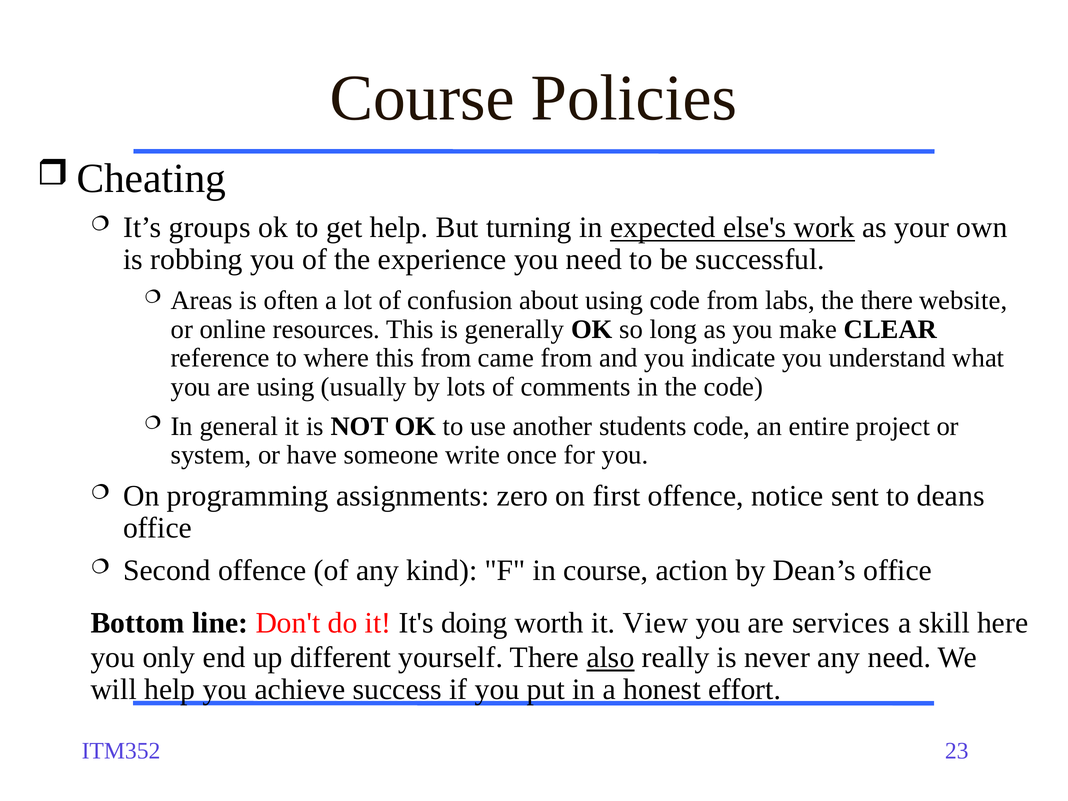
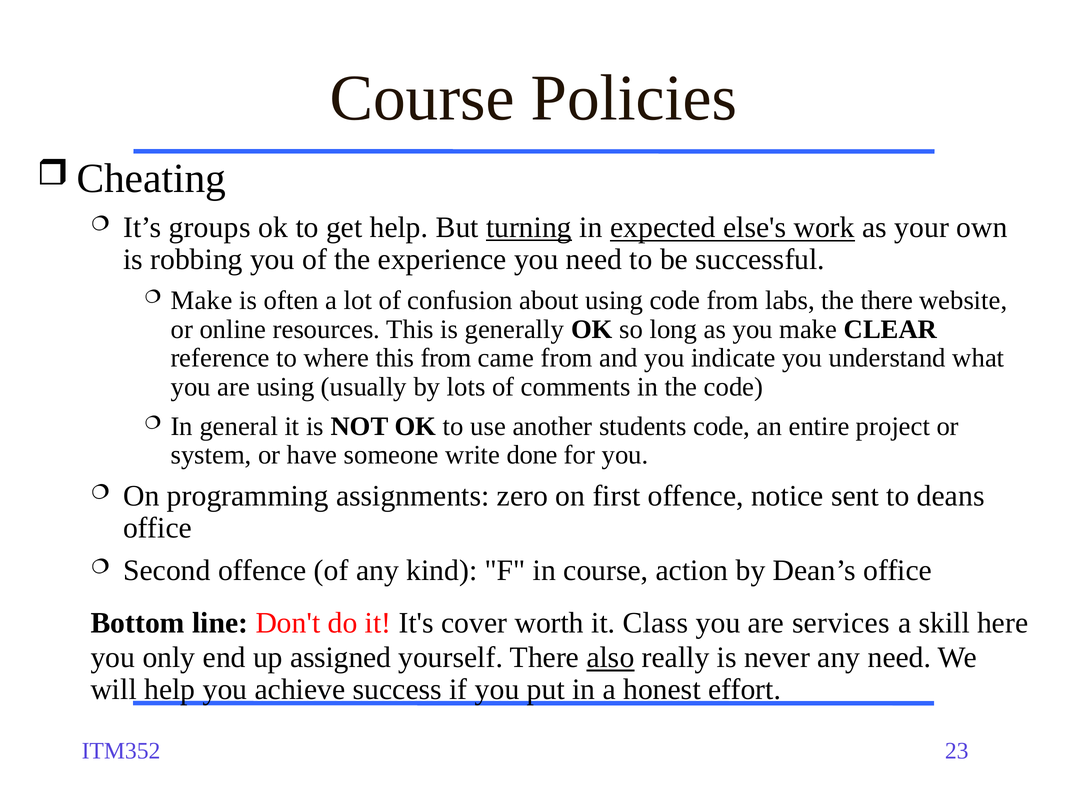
turning underline: none -> present (529, 228)
Areas: Areas -> Make (202, 300)
once: once -> done (532, 455)
doing: doing -> cover (474, 623)
View: View -> Class (655, 623)
different: different -> assigned (341, 658)
